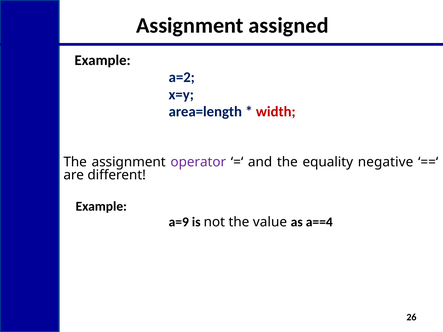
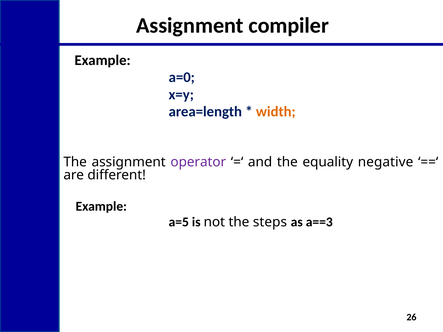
assigned: assigned -> compiler (289, 26)
a=2: a=2 -> a=0 (182, 77)
width colour: red -> orange (276, 112)
a=9: a=9 -> a=5 (179, 222)
value: value -> steps (270, 222)
a==4: a==4 -> a==3 (319, 222)
